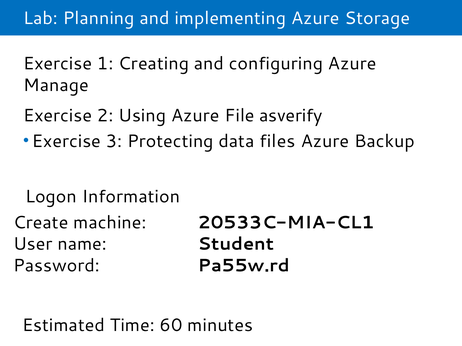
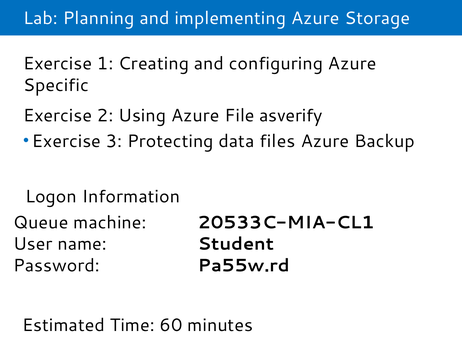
Manage: Manage -> Specific (56, 85)
Create: Create -> Queue (41, 223)
